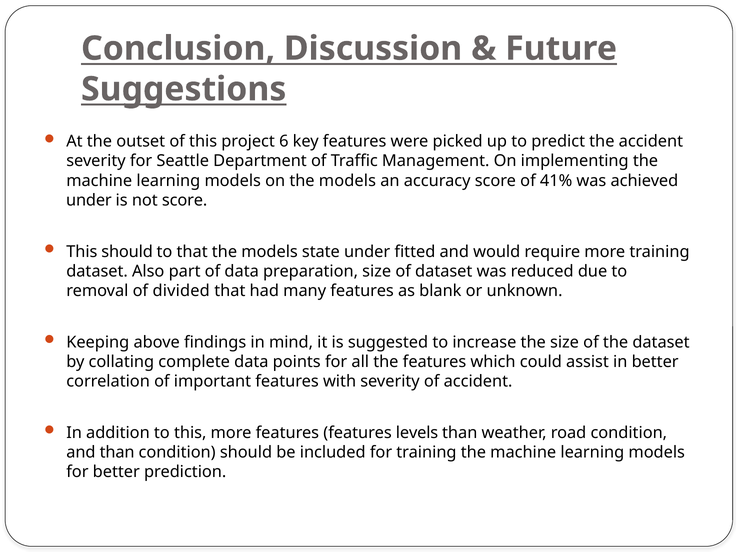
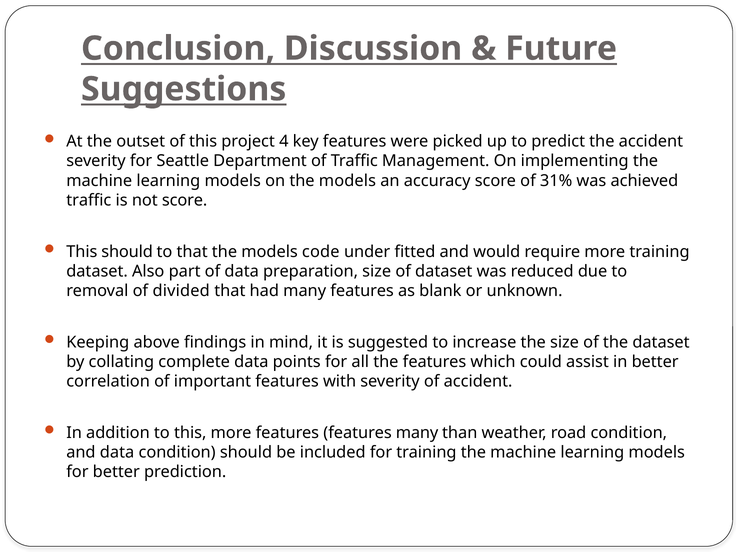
6: 6 -> 4 (284, 141)
41%: 41% -> 31% (556, 181)
under: under -> traffic (89, 200)
state: state -> code (321, 251)
features levels: levels -> many (417, 432)
and than: than -> data (117, 452)
